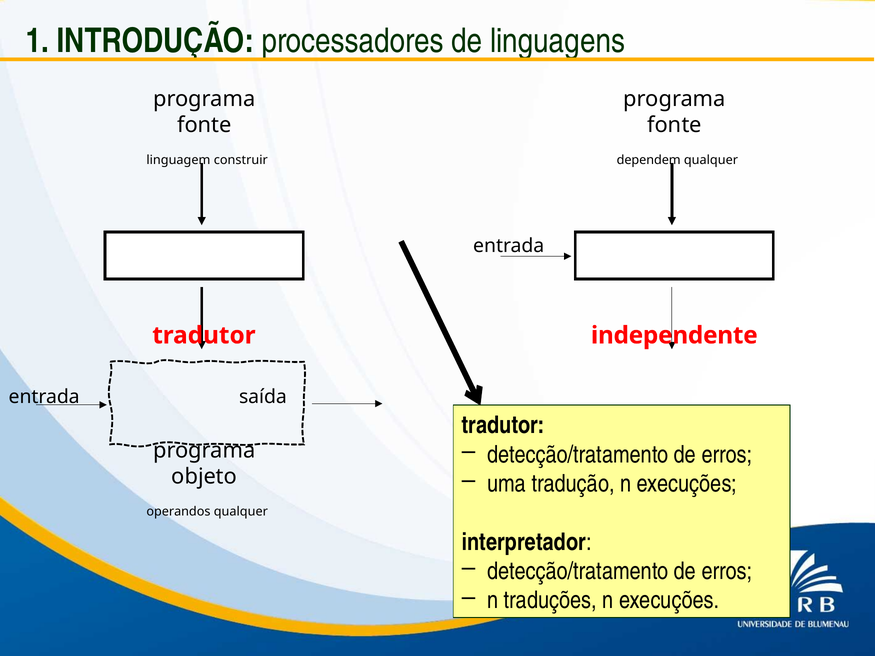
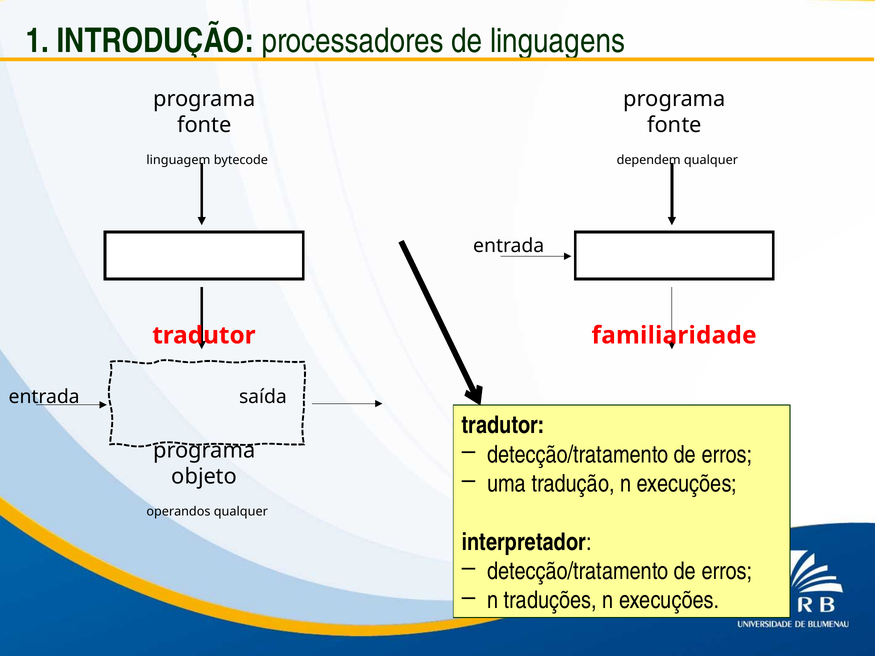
construir: construir -> bytecode (241, 160)
independente: independente -> familiaridade (674, 335)
